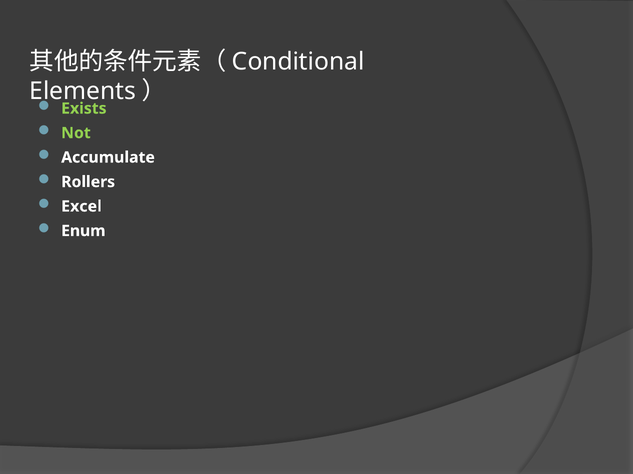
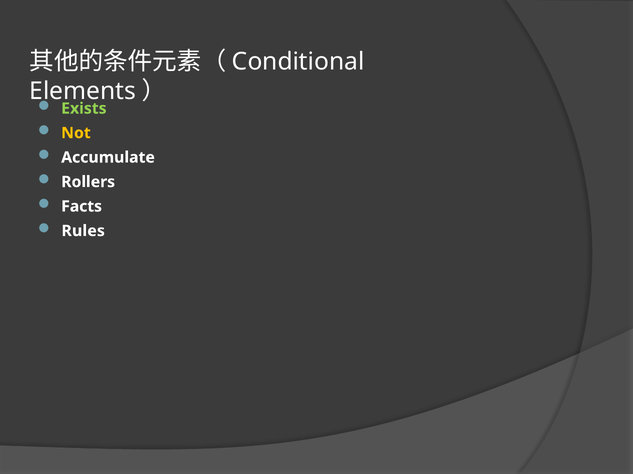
Not colour: light green -> yellow (76, 133)
Excel: Excel -> Facts (82, 207)
Enum: Enum -> Rules (83, 231)
